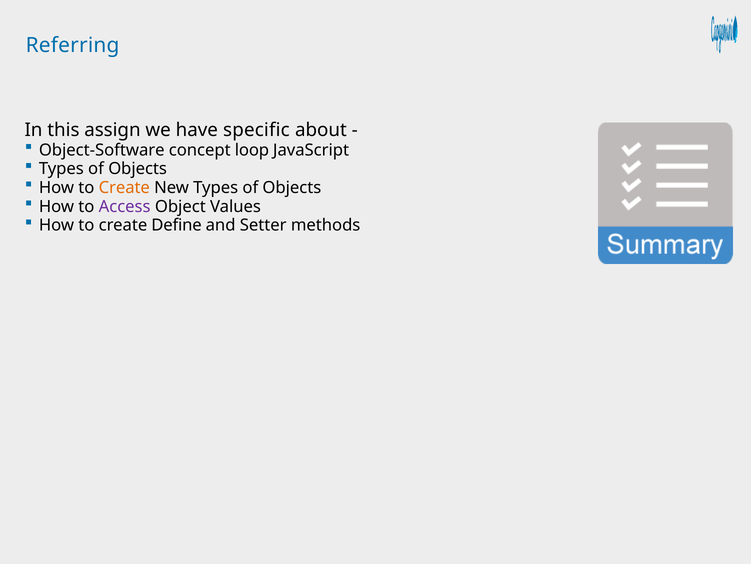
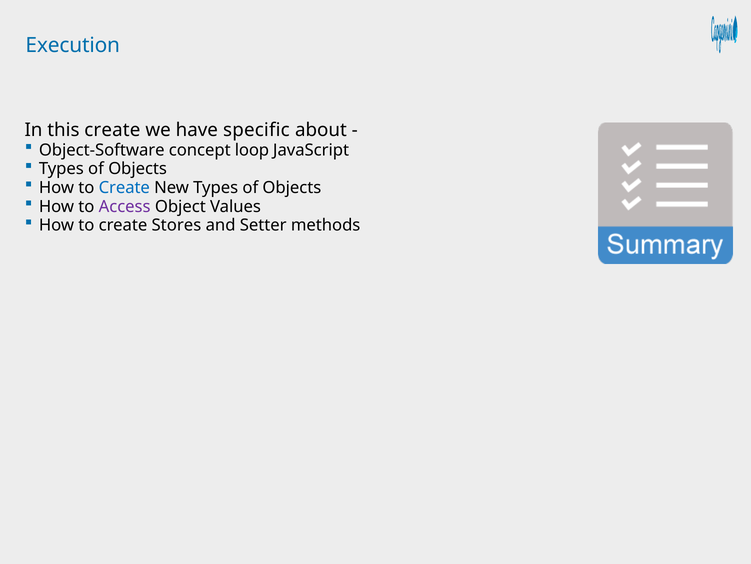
Referring: Referring -> Execution (73, 46)
this assign: assign -> create (112, 130)
Create colour: orange -> blue (124, 187)
Define: Define -> Stores (176, 225)
